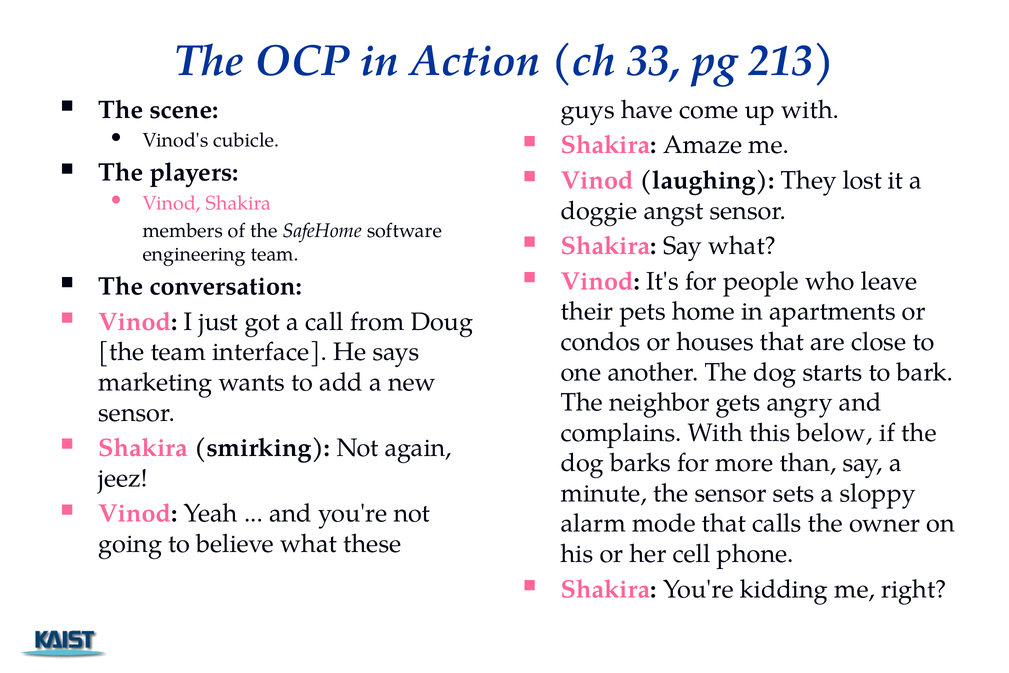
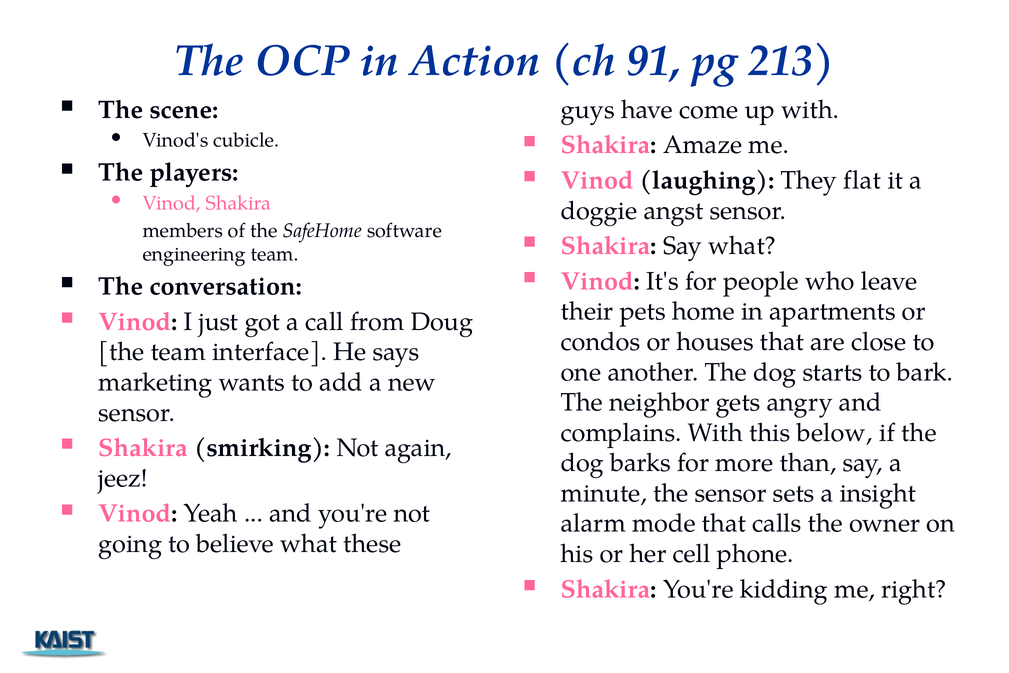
33: 33 -> 91 (654, 61)
lost: lost -> flat (862, 180)
sloppy: sloppy -> insight (878, 493)
